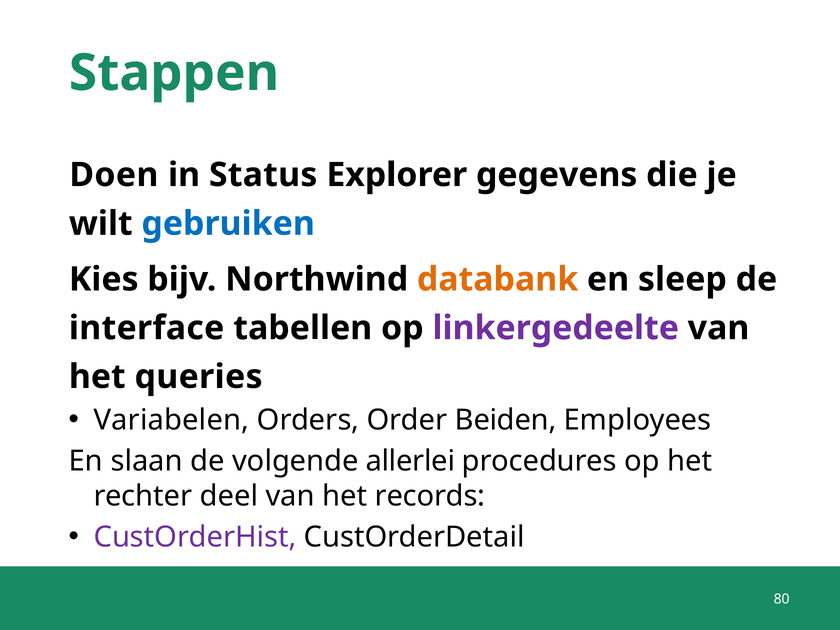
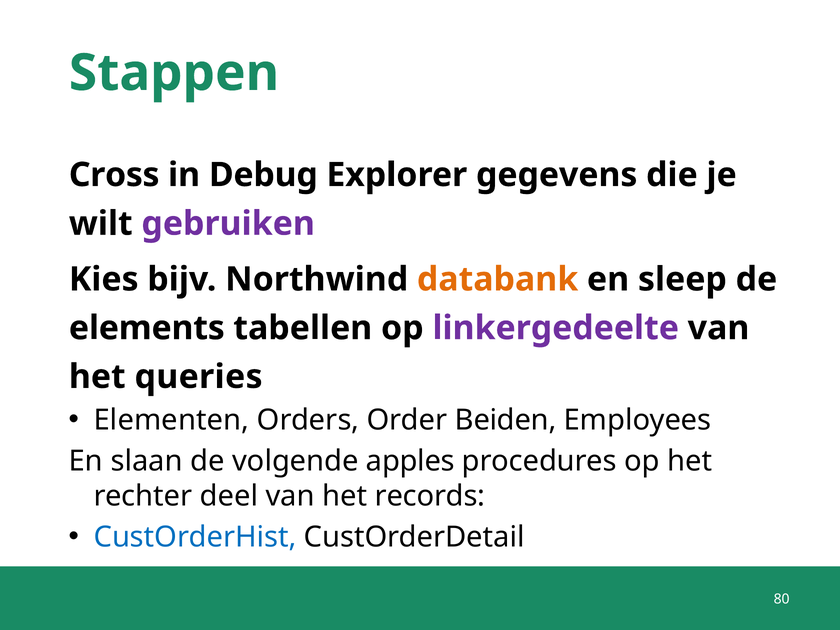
Doen: Doen -> Cross (114, 175)
Status: Status -> Debug (263, 175)
gebruiken colour: blue -> purple (228, 224)
interface: interface -> elements (147, 328)
Variabelen: Variabelen -> Elementen (171, 420)
allerlei: allerlei -> apples (410, 461)
CustOrderHist colour: purple -> blue (195, 537)
